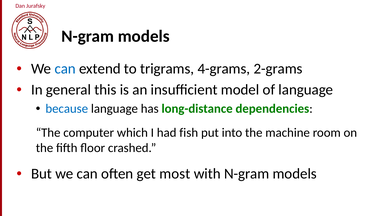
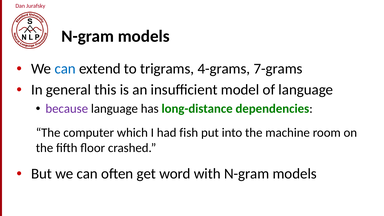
2-grams: 2-grams -> 7-grams (278, 69)
because colour: blue -> purple (67, 109)
most: most -> word (175, 174)
